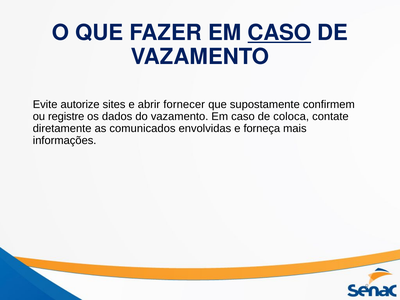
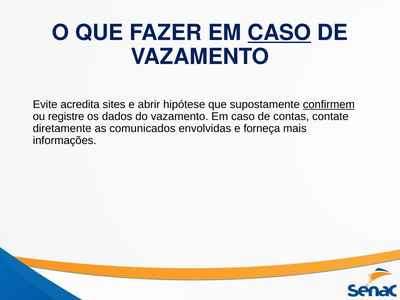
autorize: autorize -> acredita (80, 104)
fornecer: fornecer -> hipótese (184, 104)
confirmem underline: none -> present (329, 104)
coloca: coloca -> contas (291, 116)
